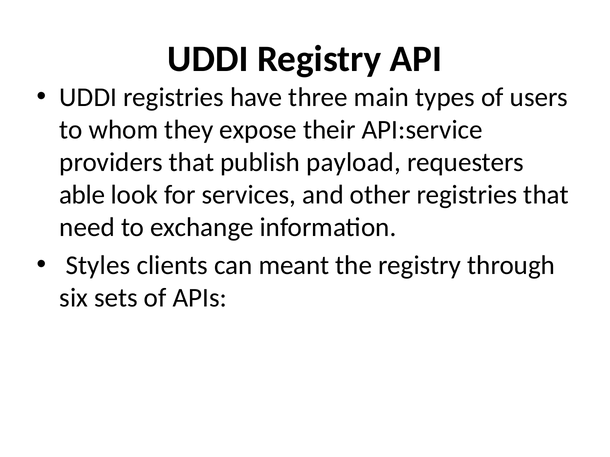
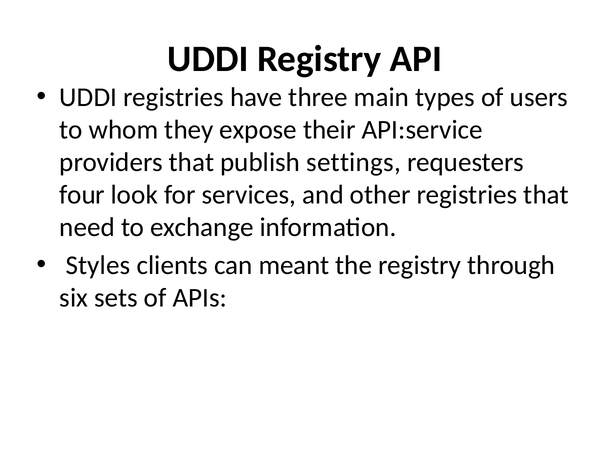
payload: payload -> settings (354, 163)
able: able -> four (82, 195)
